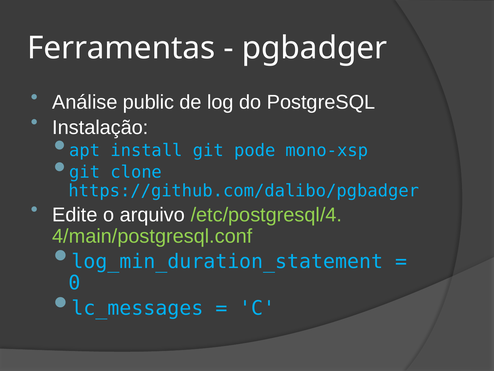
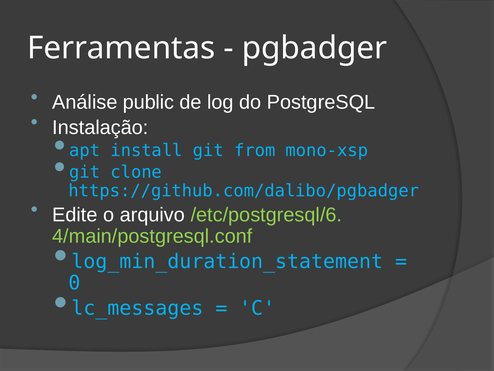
pode: pode -> from (255, 150)
/etc/postgresql/4: /etc/postgresql/4 -> /etc/postgresql/6 (266, 215)
